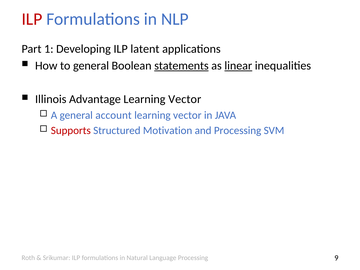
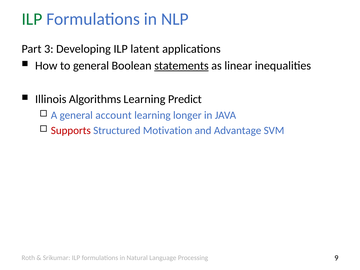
ILP colour: red -> green (32, 19)
1: 1 -> 3 (49, 49)
linear underline: present -> none (238, 66)
Advantage: Advantage -> Algorithms (95, 99)
Vector: Vector -> Predict (185, 99)
vector: vector -> longer (187, 115)
and Processing: Processing -> Advantage (238, 131)
